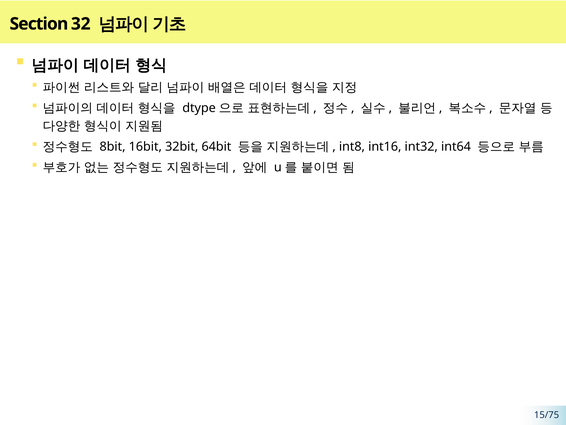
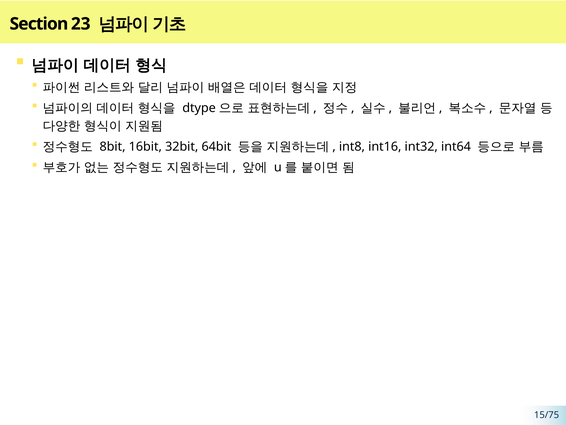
32: 32 -> 23 (81, 24)
